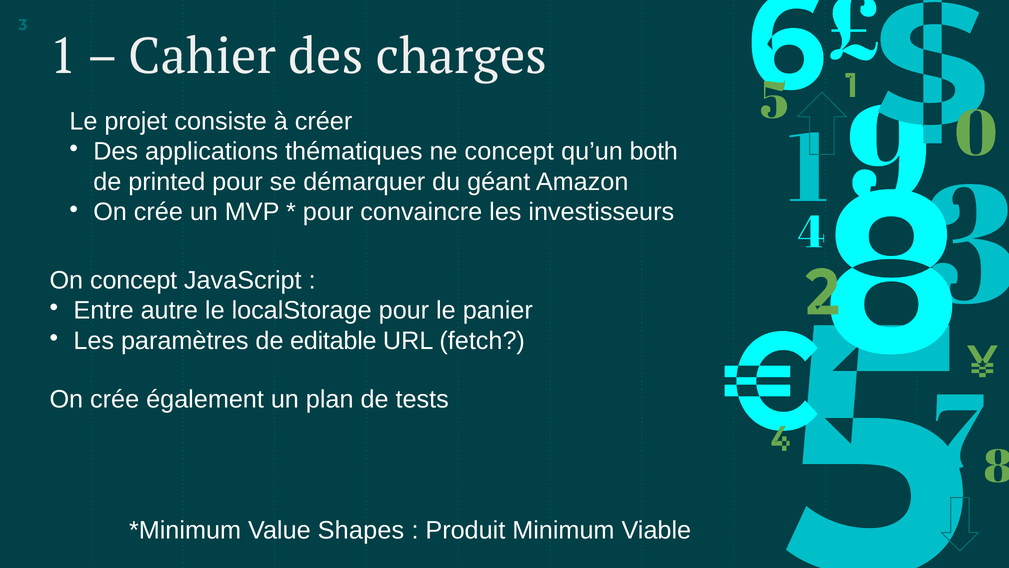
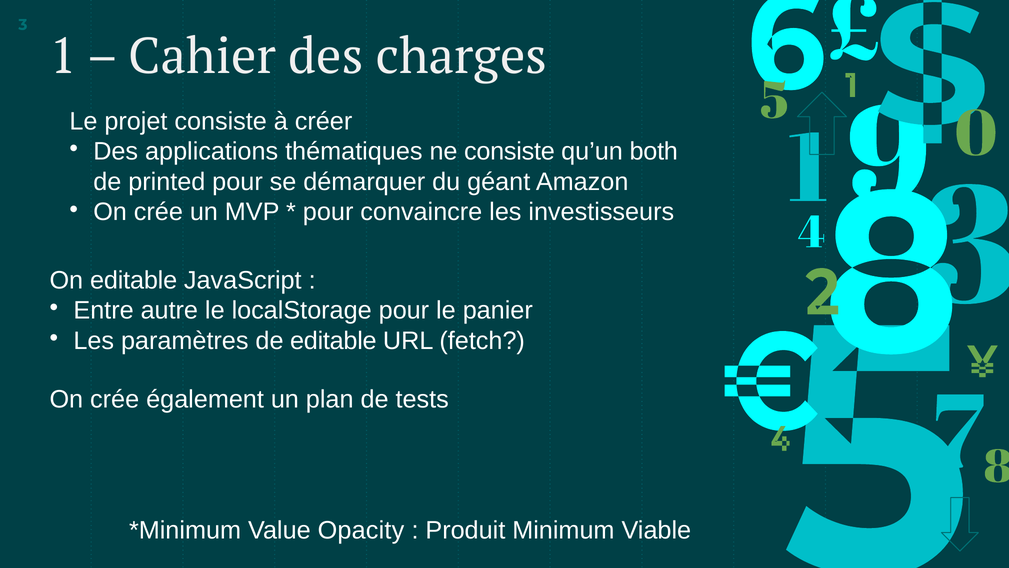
ne concept: concept -> consiste (509, 151)
On concept: concept -> editable (134, 280)
Shapes: Shapes -> Opacity (361, 530)
